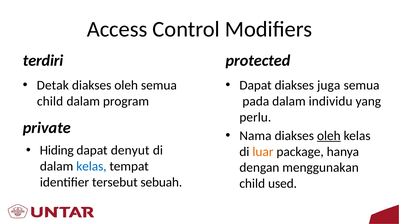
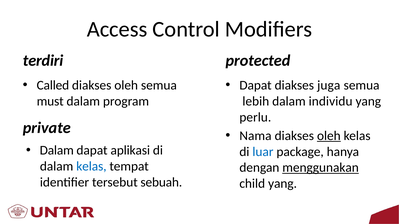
Detak: Detak -> Called (53, 85)
child: child -> must (50, 101)
pada: pada -> lebih (256, 101)
Hiding: Hiding -> Dalam (57, 151)
denyut: denyut -> aplikasi (130, 151)
luar colour: orange -> blue (263, 152)
menggunakan underline: none -> present (321, 168)
child used: used -> yang (283, 184)
